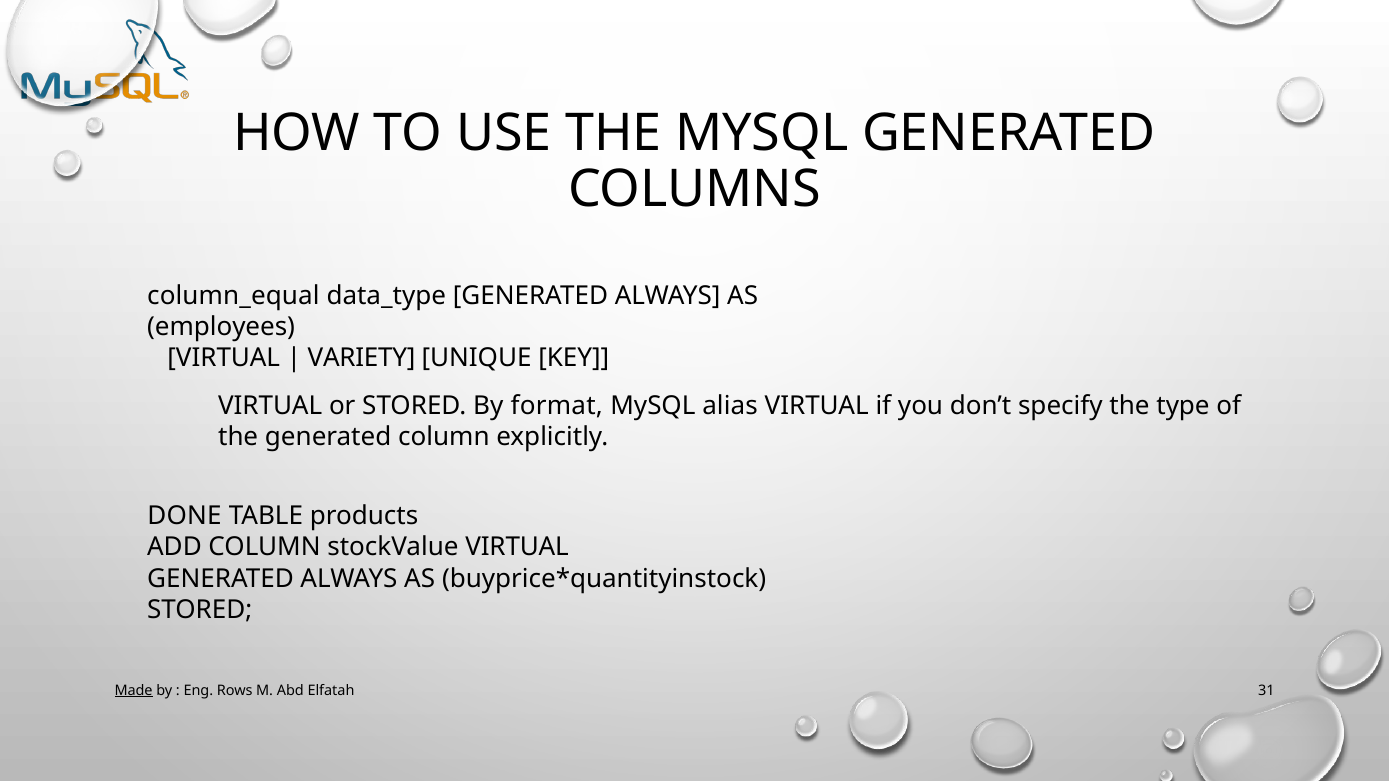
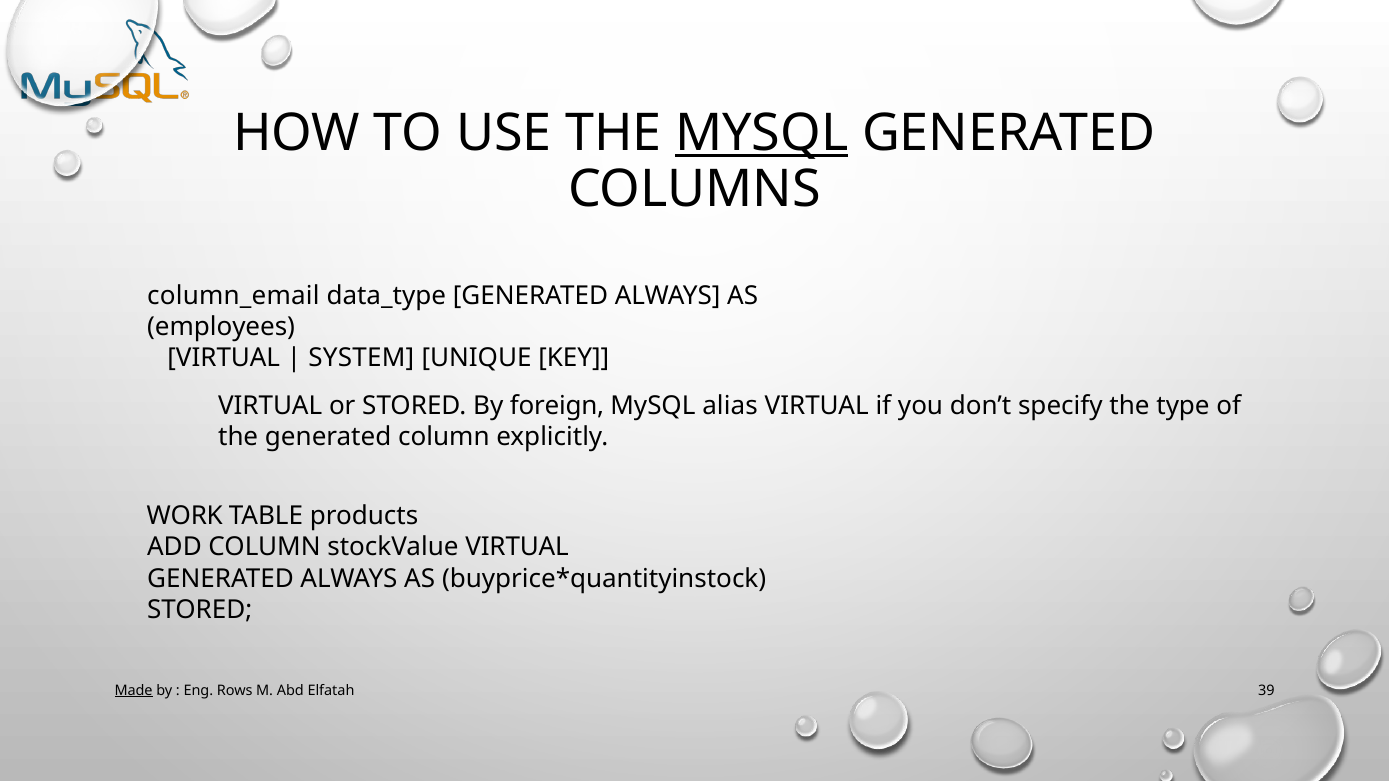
MYSQL underline: none -> present (762, 133)
column_equal: column_equal -> column_email (233, 296)
VARIETY: VARIETY -> SYSTEM (361, 358)
format: format -> foreign (557, 406)
DONE: DONE -> WORK (185, 516)
31: 31 -> 39 (1266, 691)
